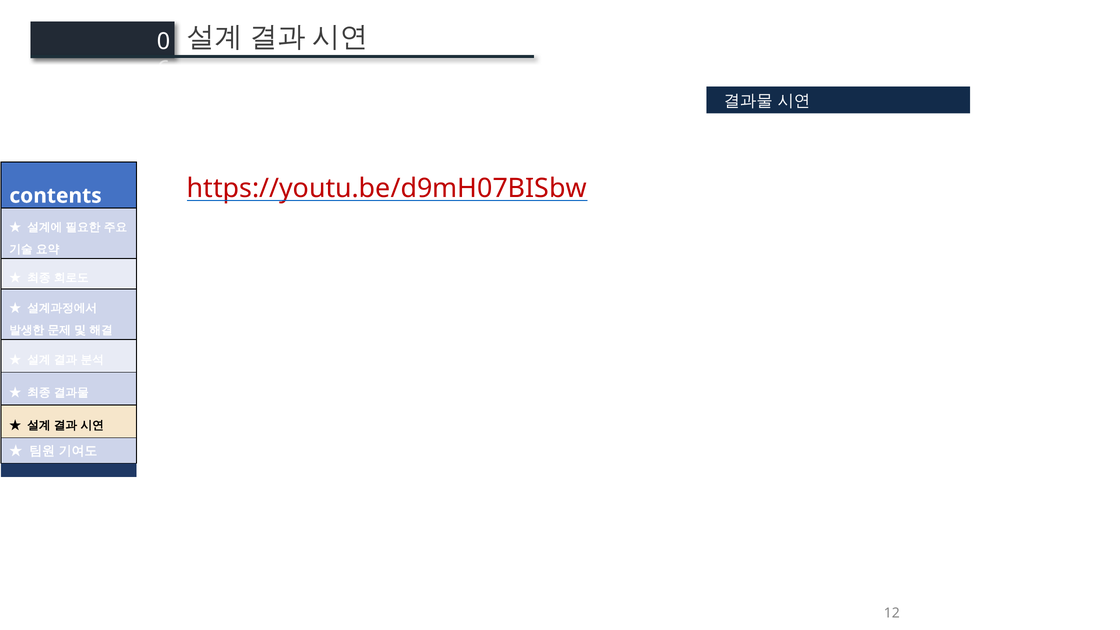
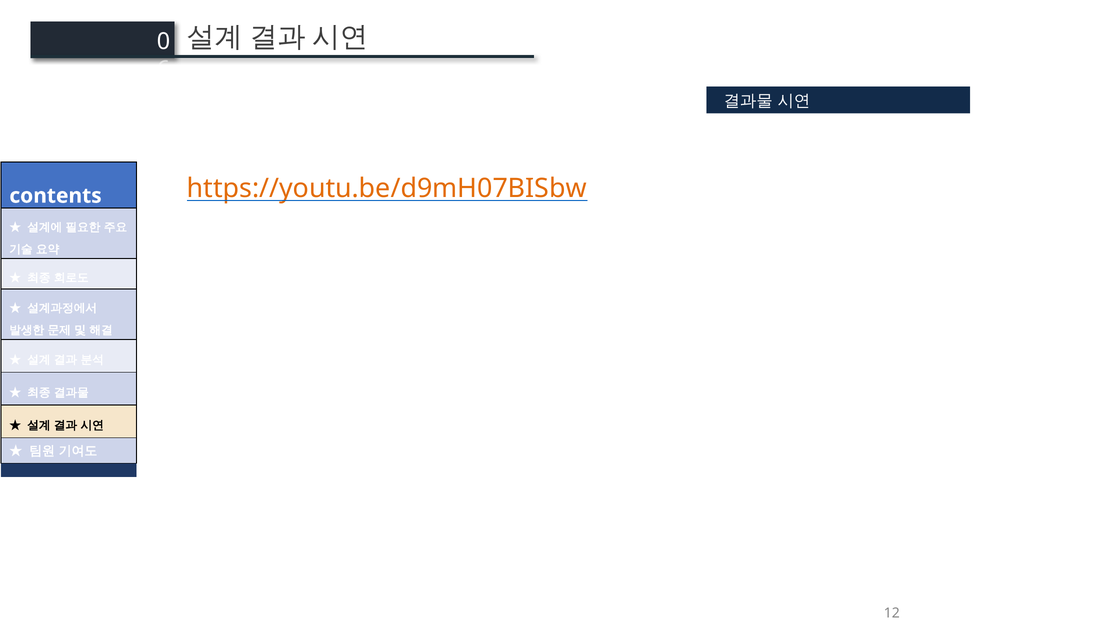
https://youtu.be/d9mH07BISbw colour: red -> orange (387, 188)
